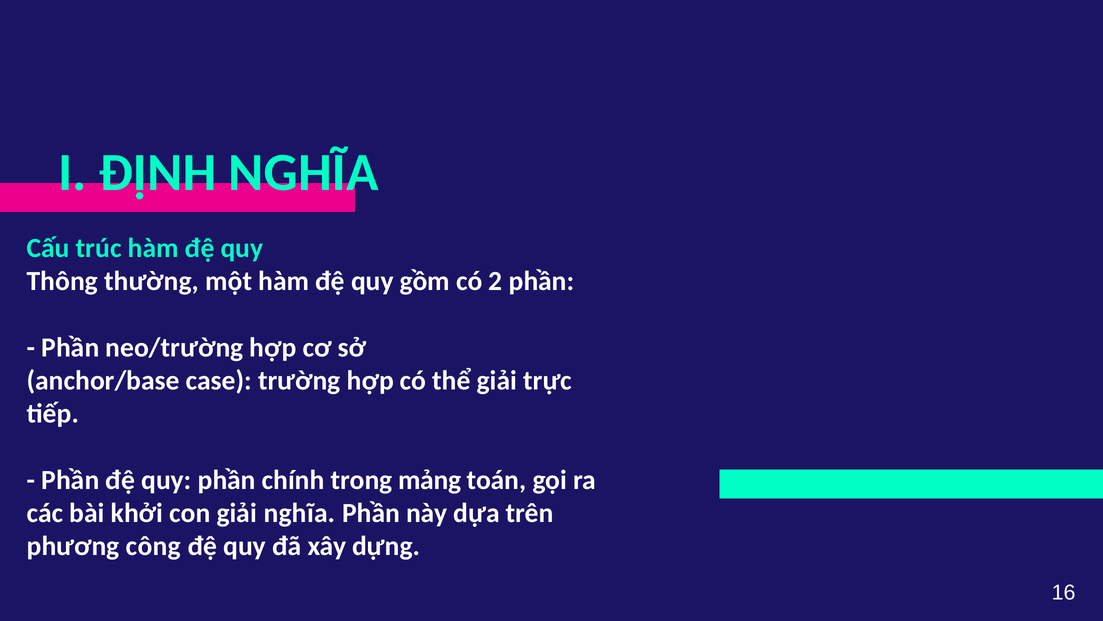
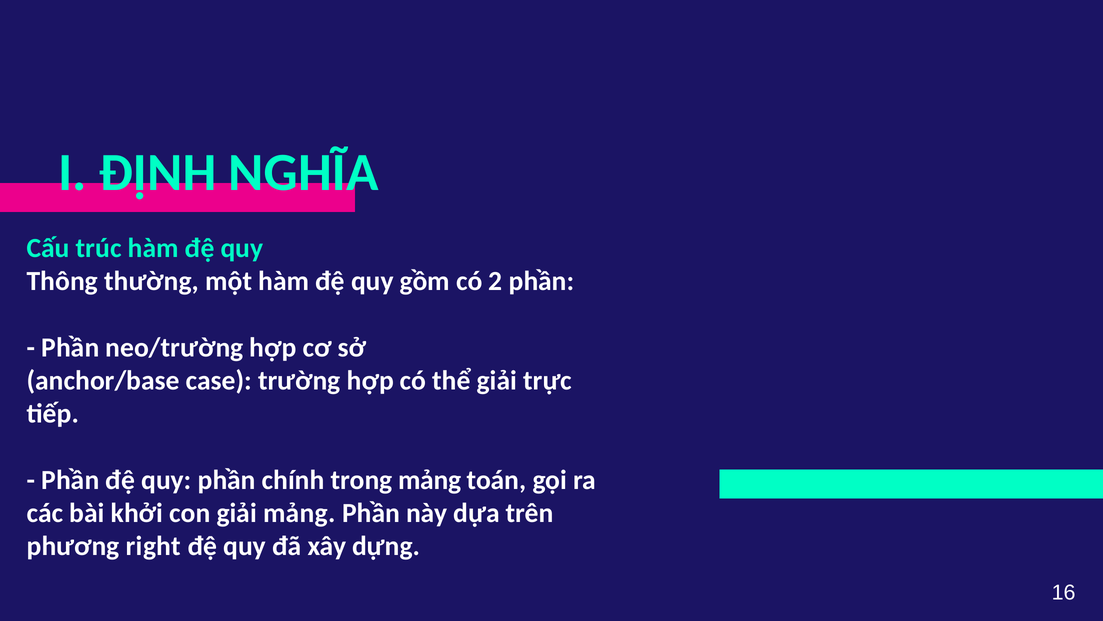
giải nghĩa: nghĩa -> mảng (299, 513)
công: công -> right (153, 546)
